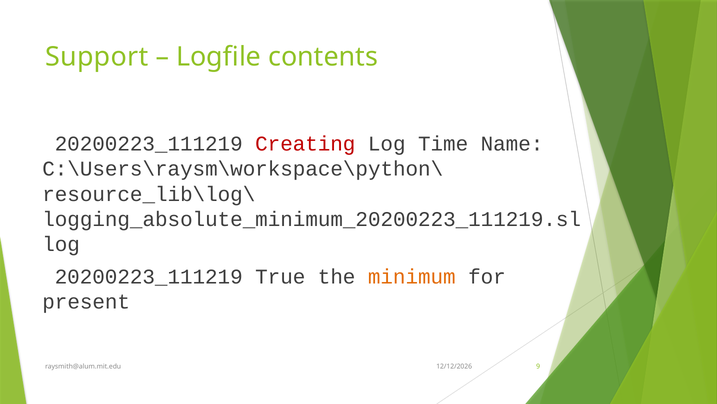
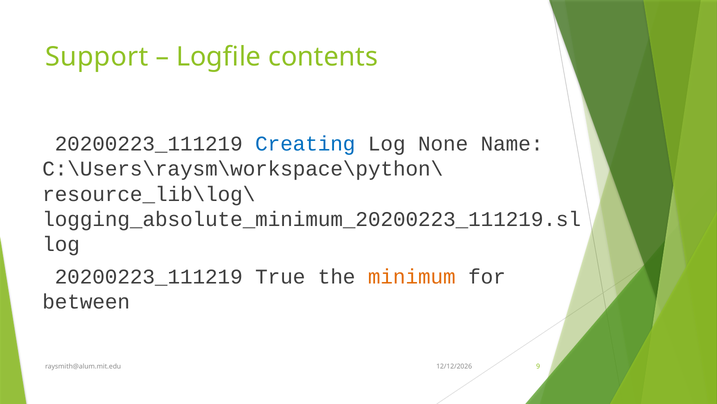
Creating colour: red -> blue (305, 144)
Time: Time -> None (443, 144)
present: present -> between (86, 301)
